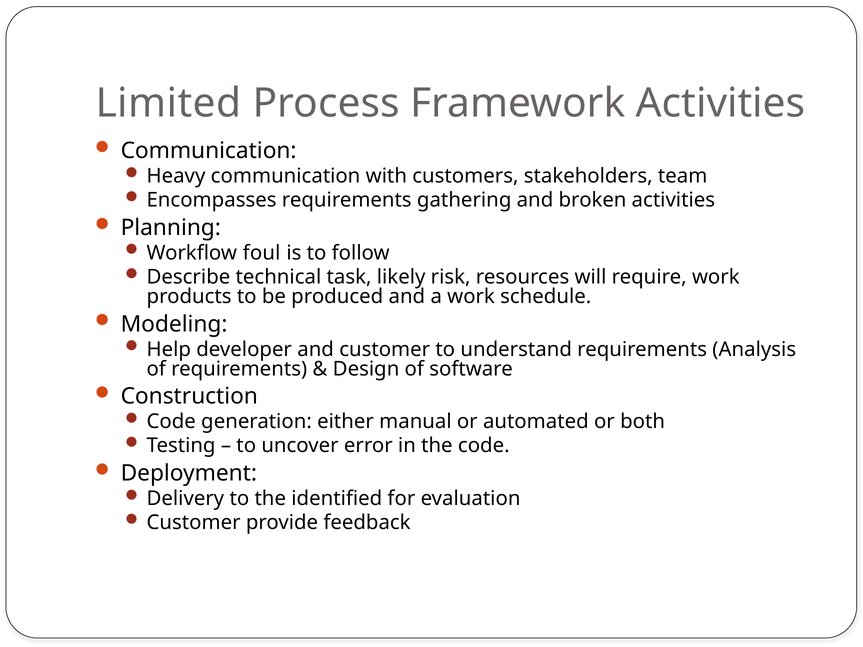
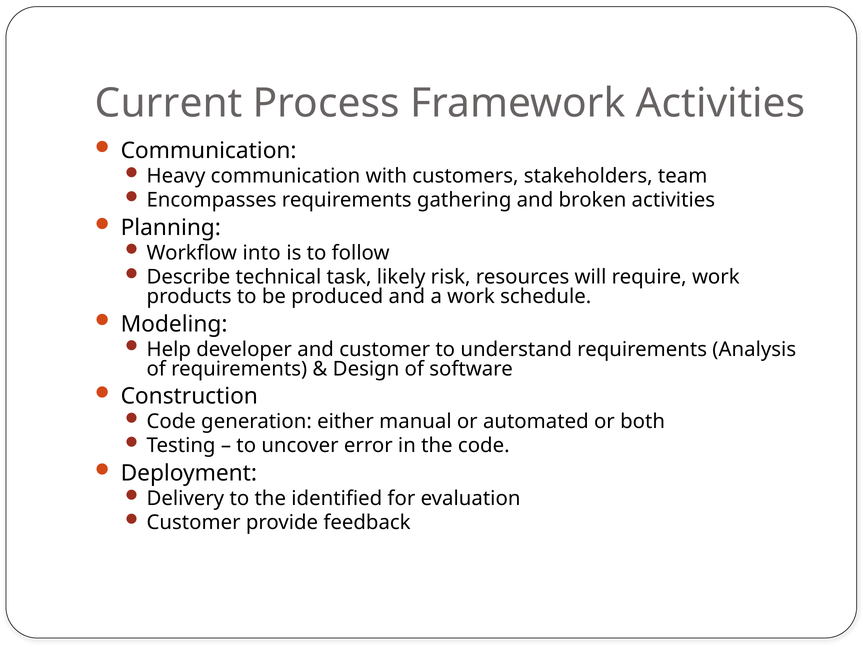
Limited: Limited -> Current (169, 104)
foul: foul -> into (262, 253)
